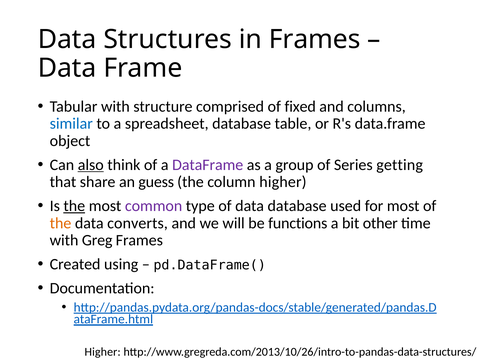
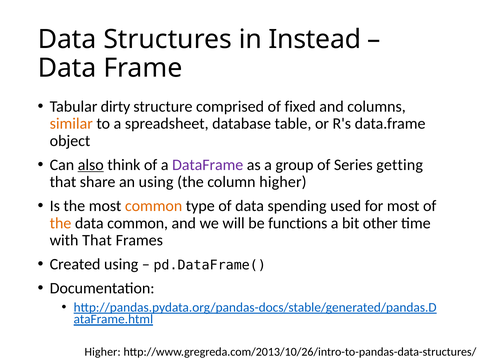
in Frames: Frames -> Instead (315, 39)
Tabular with: with -> dirty (115, 107)
similar colour: blue -> orange (71, 124)
an guess: guess -> using (156, 182)
the underline: present -> none (74, 206)
common colour: purple -> orange (154, 206)
data database: database -> spending (297, 206)
data converts: converts -> common (138, 223)
with Greg: Greg -> That (97, 241)
